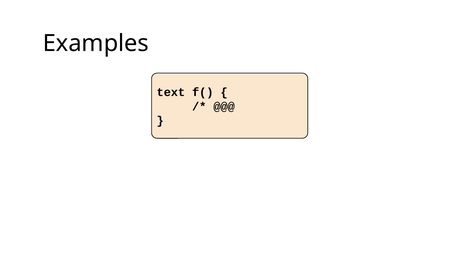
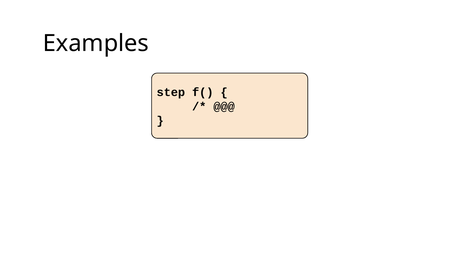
text: text -> step (171, 92)
